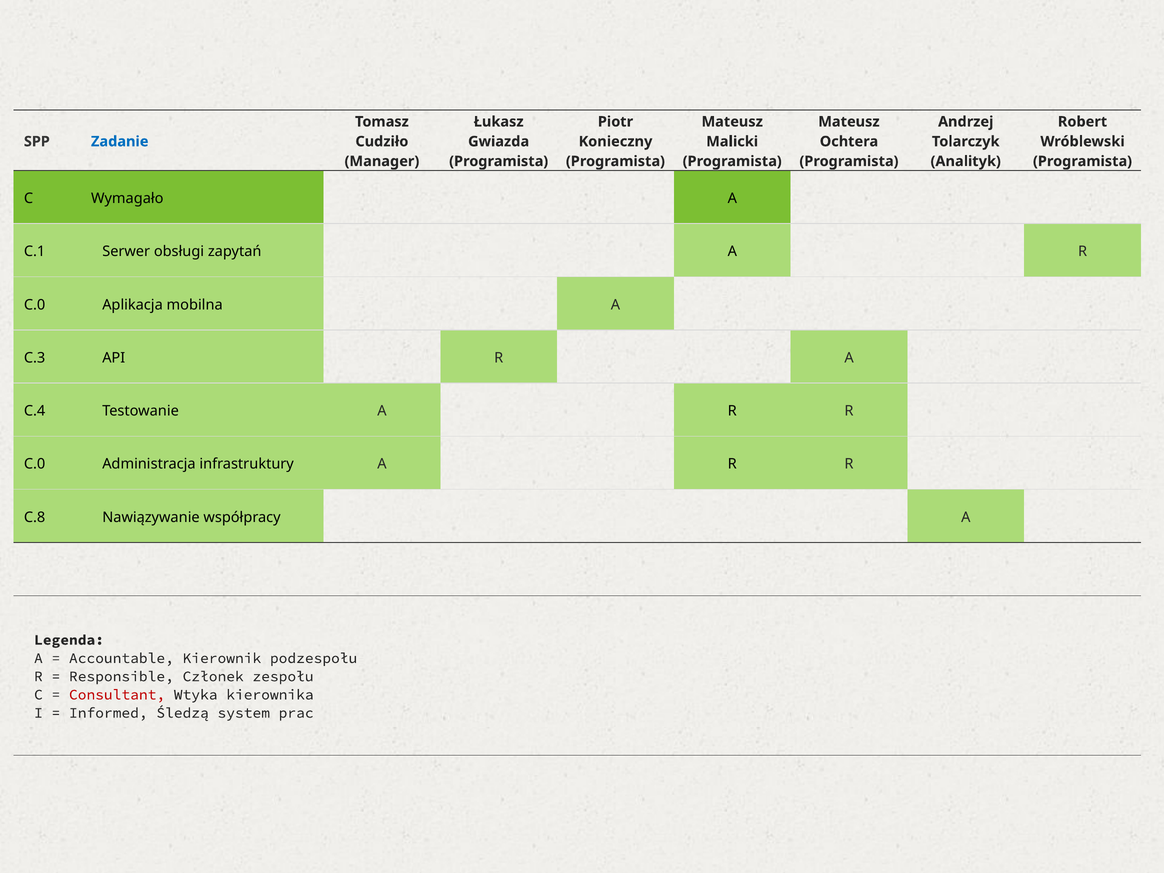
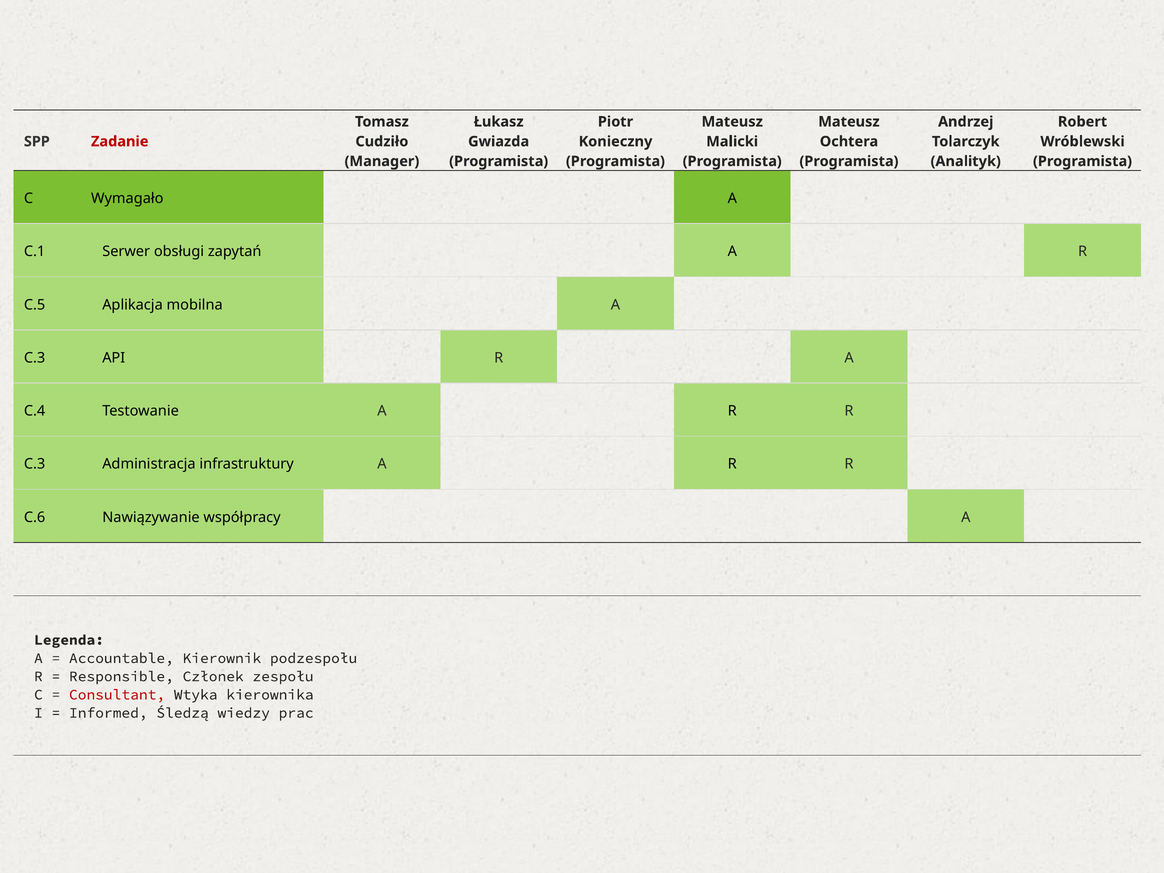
Zadanie colour: blue -> red (120, 142)
C.0: C.0 -> C.5 (35, 305)
C.0: C.0 -> C.3 (35, 464)
C.8: C.8 -> C.6 (35, 517)
system: system -> wiedzy (244, 713)
